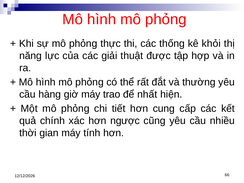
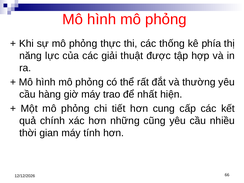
khỏi: khỏi -> phía (211, 44)
ngược: ngược -> những (125, 121)
